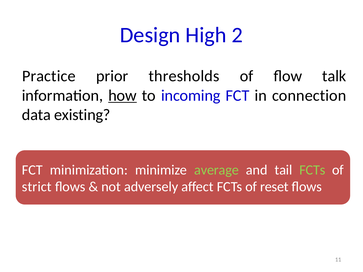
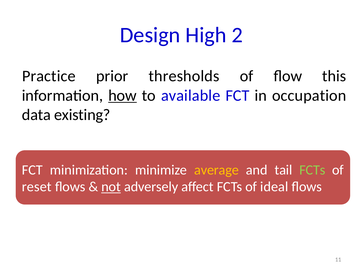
talk: talk -> this (334, 76)
incoming: incoming -> available (191, 96)
connection: connection -> occupation (309, 96)
average colour: light green -> yellow (217, 170)
strict: strict -> reset (37, 187)
not underline: none -> present (111, 187)
reset: reset -> ideal (274, 187)
